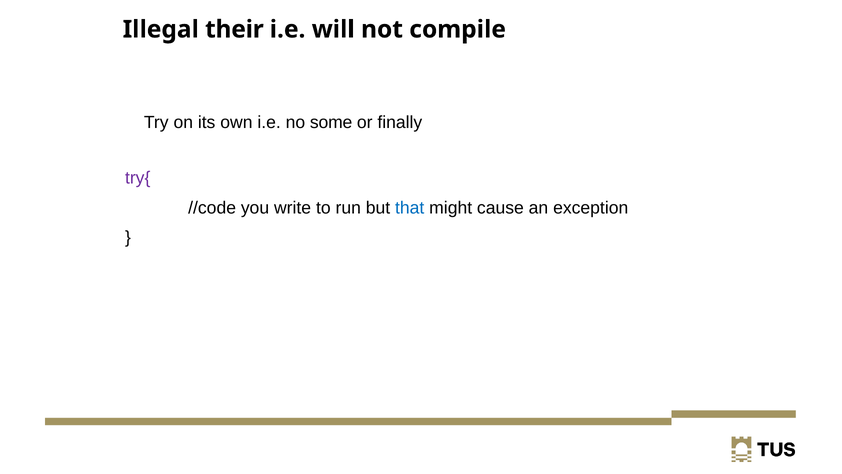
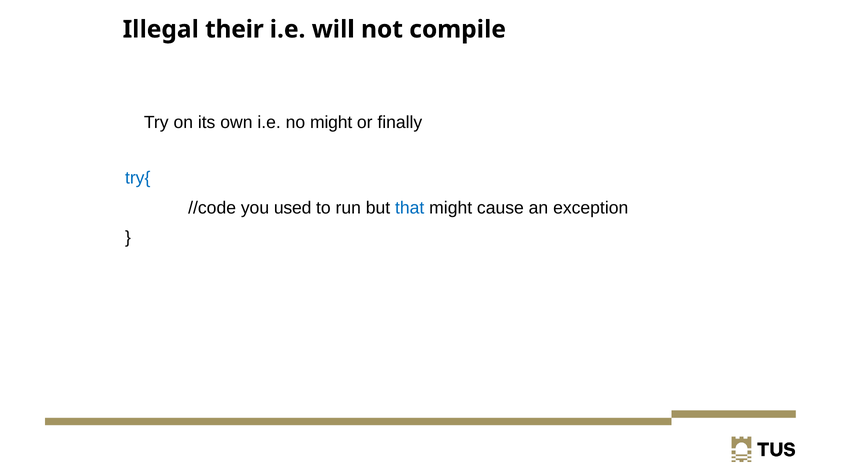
no some: some -> might (331, 122)
try{ colour: purple -> blue (138, 178)
write: write -> used (293, 208)
